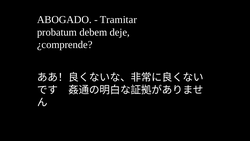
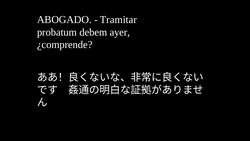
deje: deje -> ayer (120, 32)
